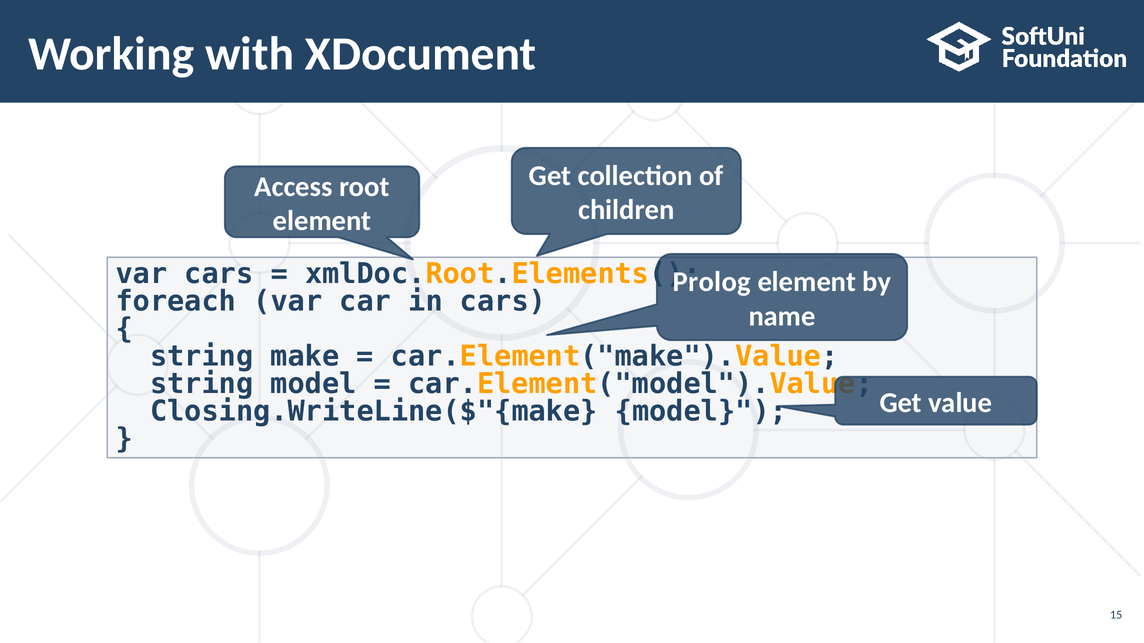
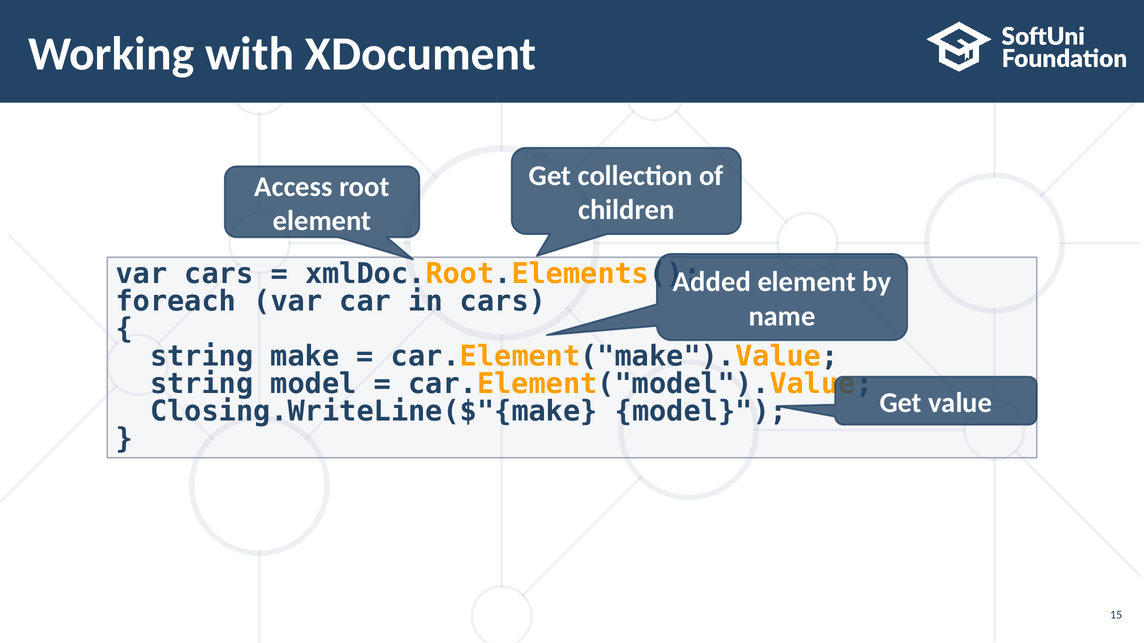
Prolog: Prolog -> Added (712, 282)
